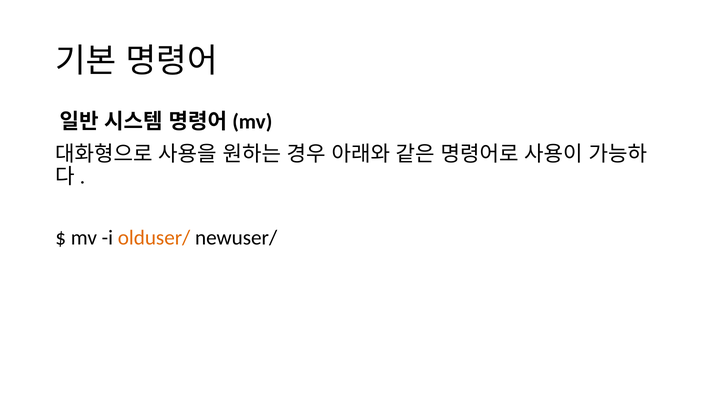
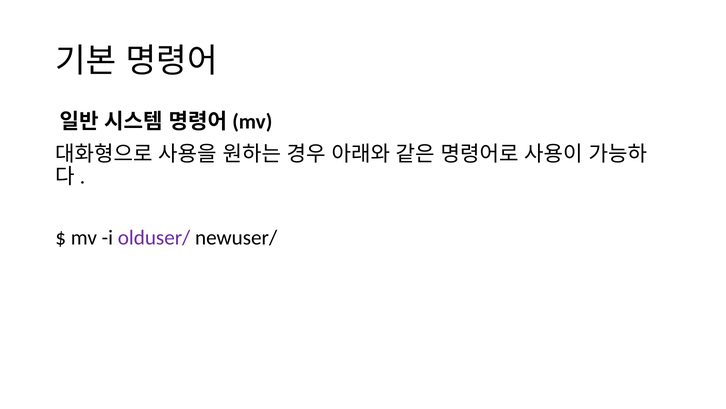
olduser/ colour: orange -> purple (154, 237)
